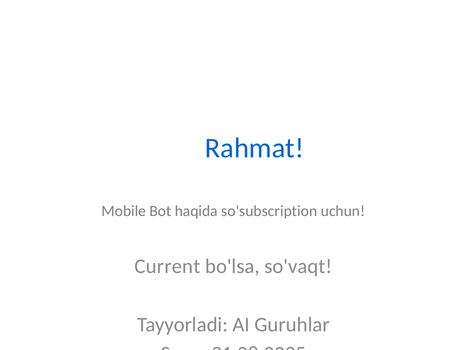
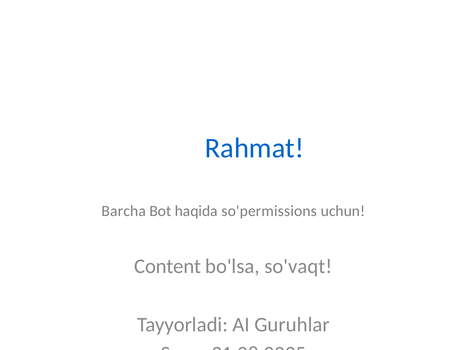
Mobile: Mobile -> Barcha (124, 211)
so'subscription: so'subscription -> so'permissions (269, 211)
Current: Current -> Content (168, 267)
